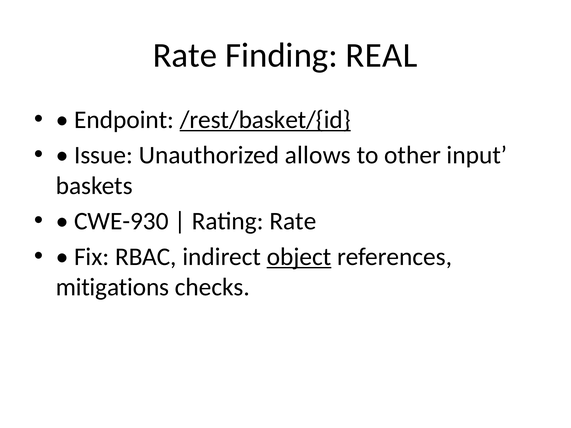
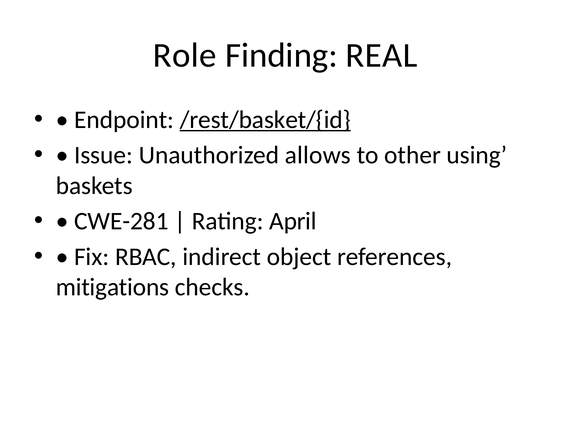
Rate: Rate -> Role (185, 55)
input: input -> using (477, 155)
CWE-930: CWE-930 -> CWE-281 (121, 221)
Rating Rate: Rate -> April (293, 221)
object underline: present -> none (299, 257)
